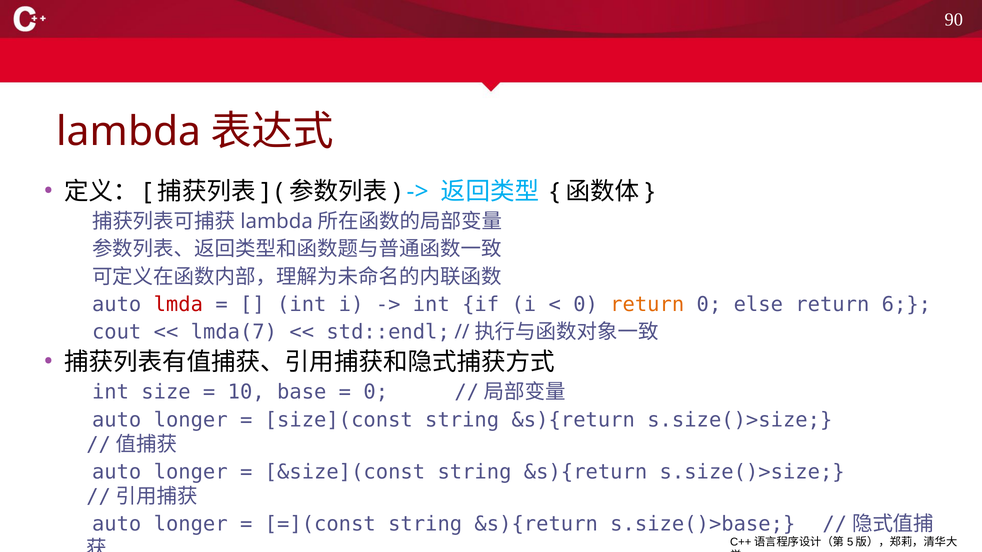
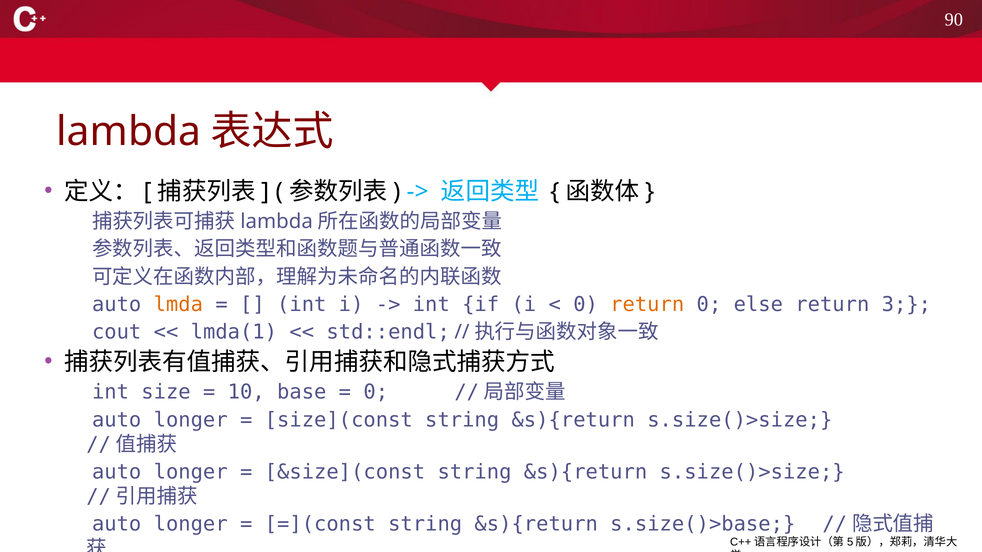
lmda colour: red -> orange (178, 304)
6: 6 -> 3 (906, 304)
lmda(7: lmda(7 -> lmda(1 (234, 332)
